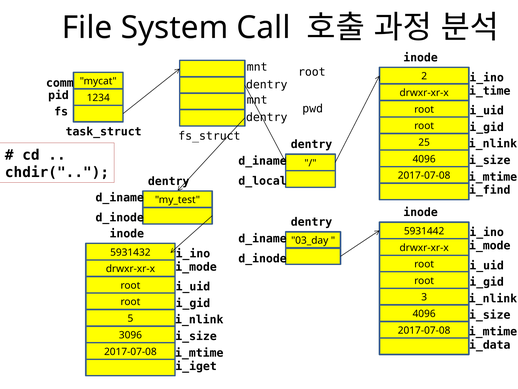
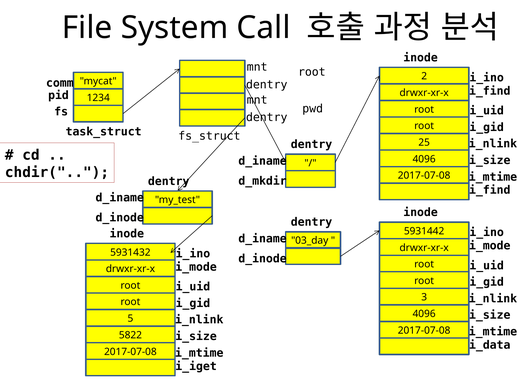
i_time: i_time -> i_find (490, 91)
d_local: d_local -> d_mkdir (263, 181)
3096: 3096 -> 5822 (130, 335)
